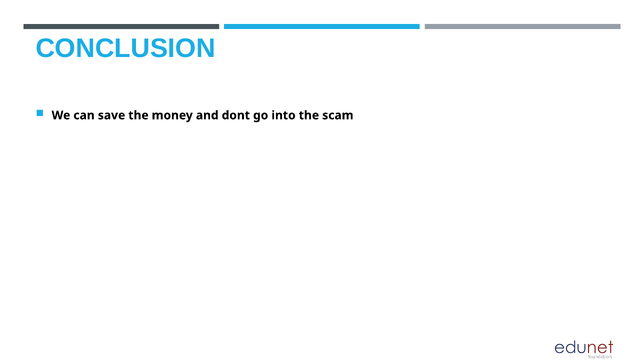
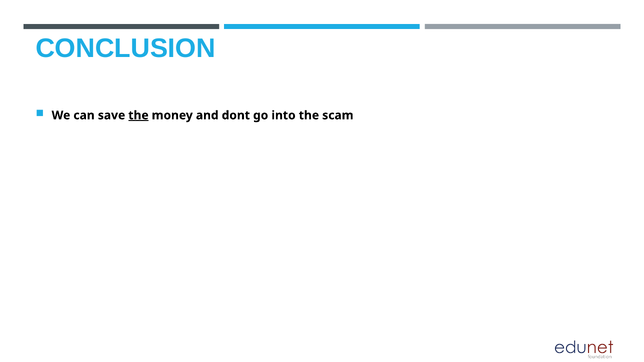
the underline: none -> present (138, 115)
